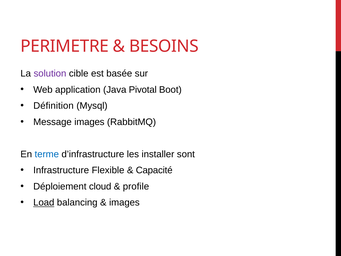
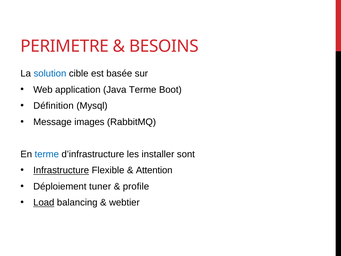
solution colour: purple -> blue (50, 73)
Java Pivotal: Pivotal -> Terme (143, 90)
Infrastructure underline: none -> present (61, 170)
Capacité: Capacité -> Attention (154, 170)
cloud: cloud -> tuner (100, 186)
images: images -> webtier (124, 202)
